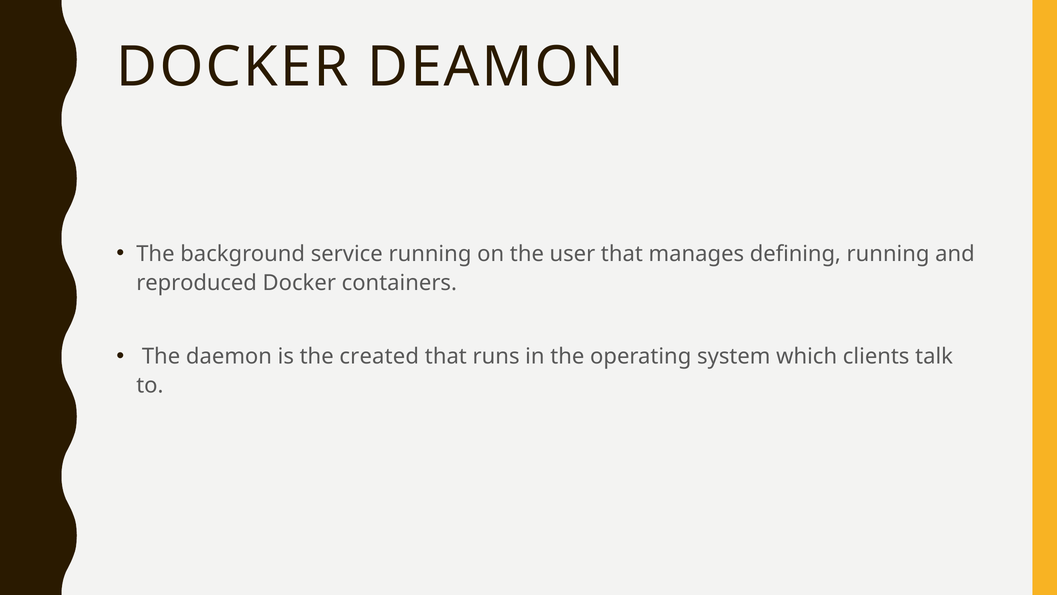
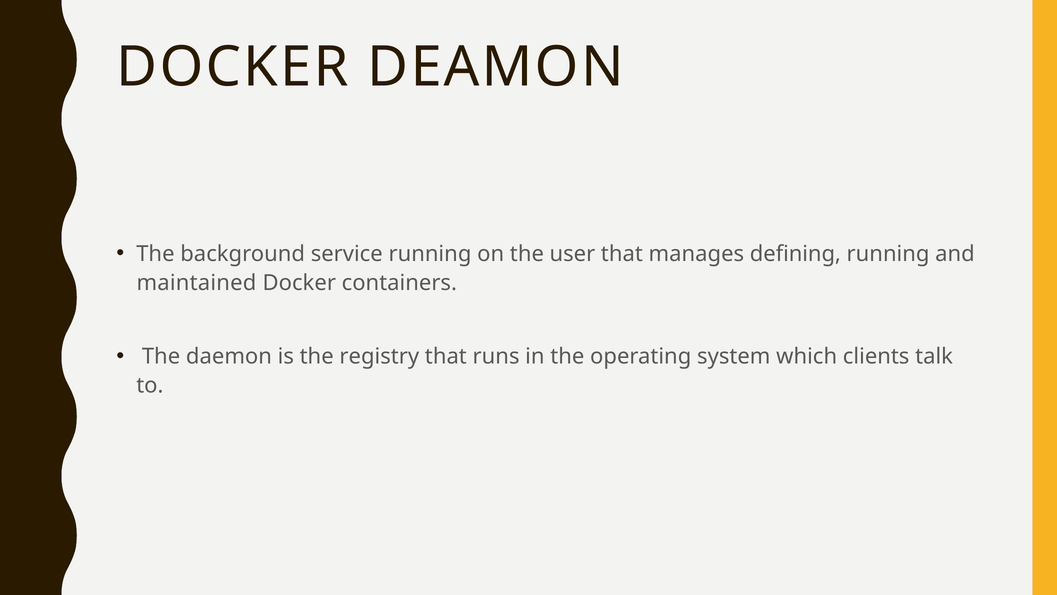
reproduced: reproduced -> maintained (196, 283)
created: created -> registry (379, 356)
